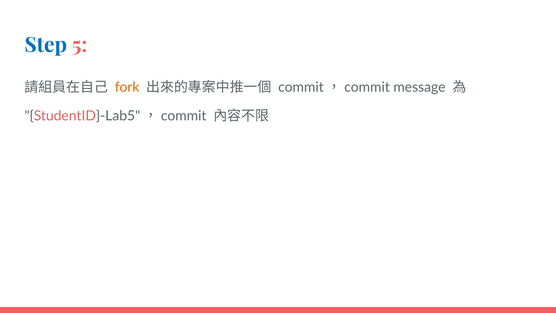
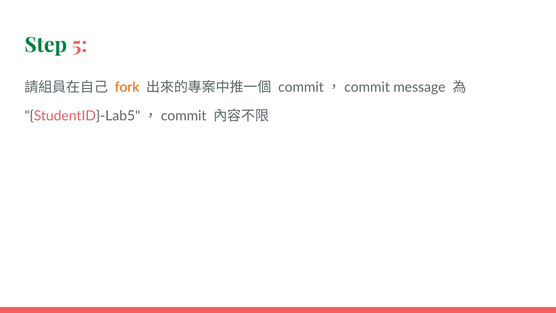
Step colour: blue -> green (46, 45)
